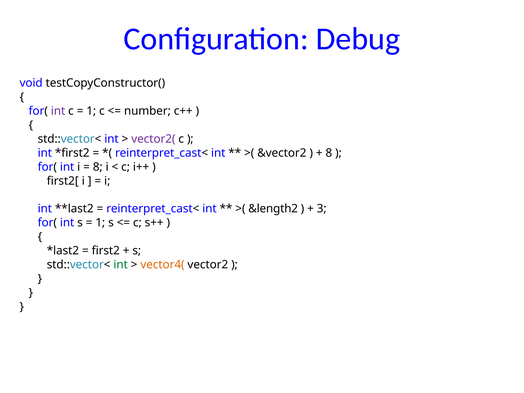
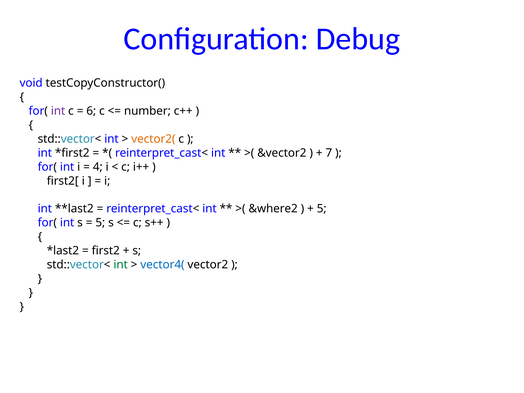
1: 1 -> 6 (91, 111)
vector2( colour: purple -> orange (153, 139)
8: 8 -> 7 (329, 153)
8: 8 -> 4 (98, 167)
&length2: &length2 -> &where2 (273, 209)
3: 3 -> 5 (322, 209)
1: 1 -> 5 (100, 223)
vector4( colour: orange -> blue (162, 265)
